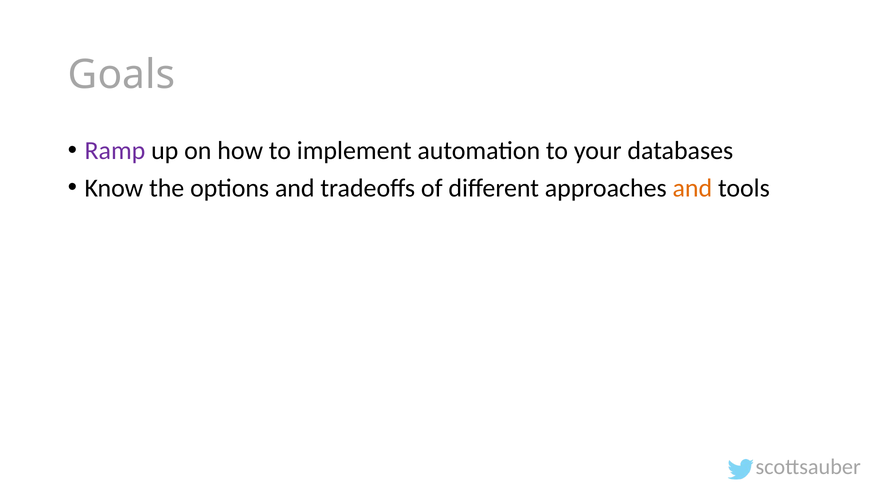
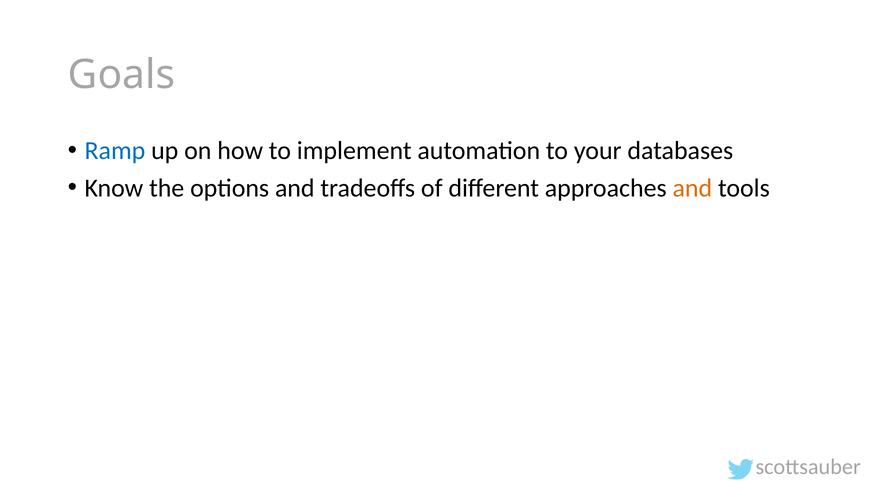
Ramp colour: purple -> blue (115, 150)
